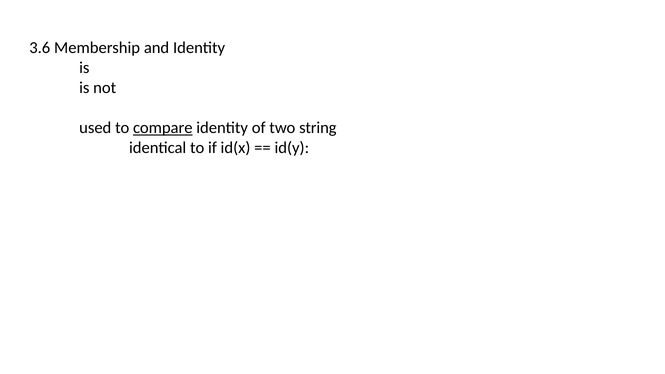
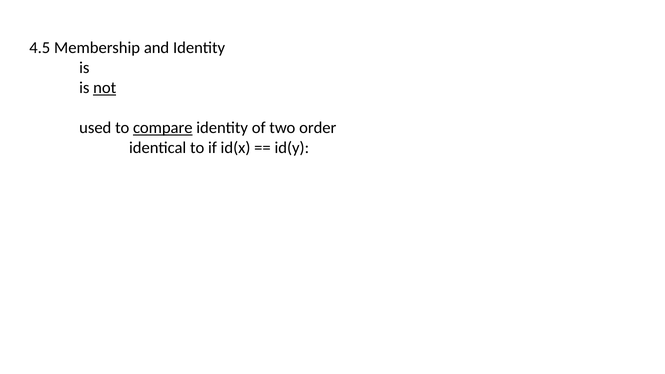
3.6: 3.6 -> 4.5 (40, 48)
not underline: none -> present (105, 88)
string: string -> order (318, 128)
